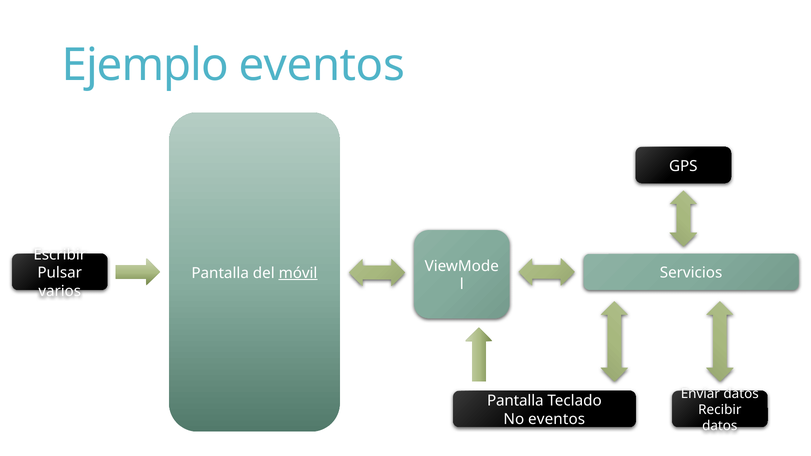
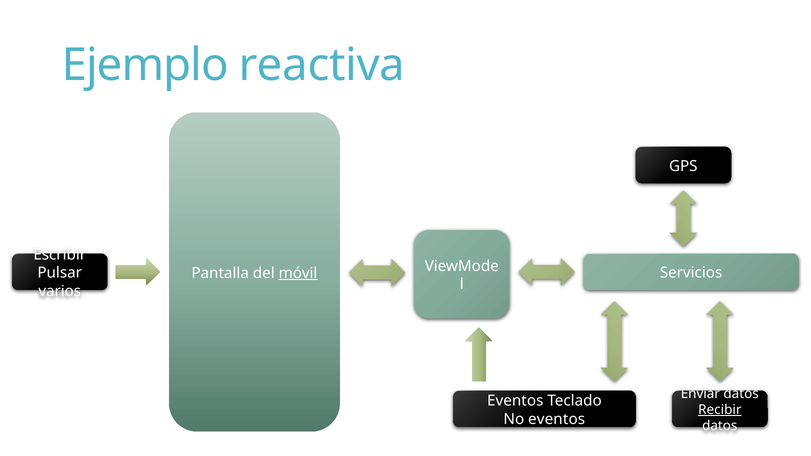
Ejemplo eventos: eventos -> reactiva (322, 65)
Pantalla: Pantalla -> Eventos (515, 401)
Recibir underline: none -> present (720, 410)
